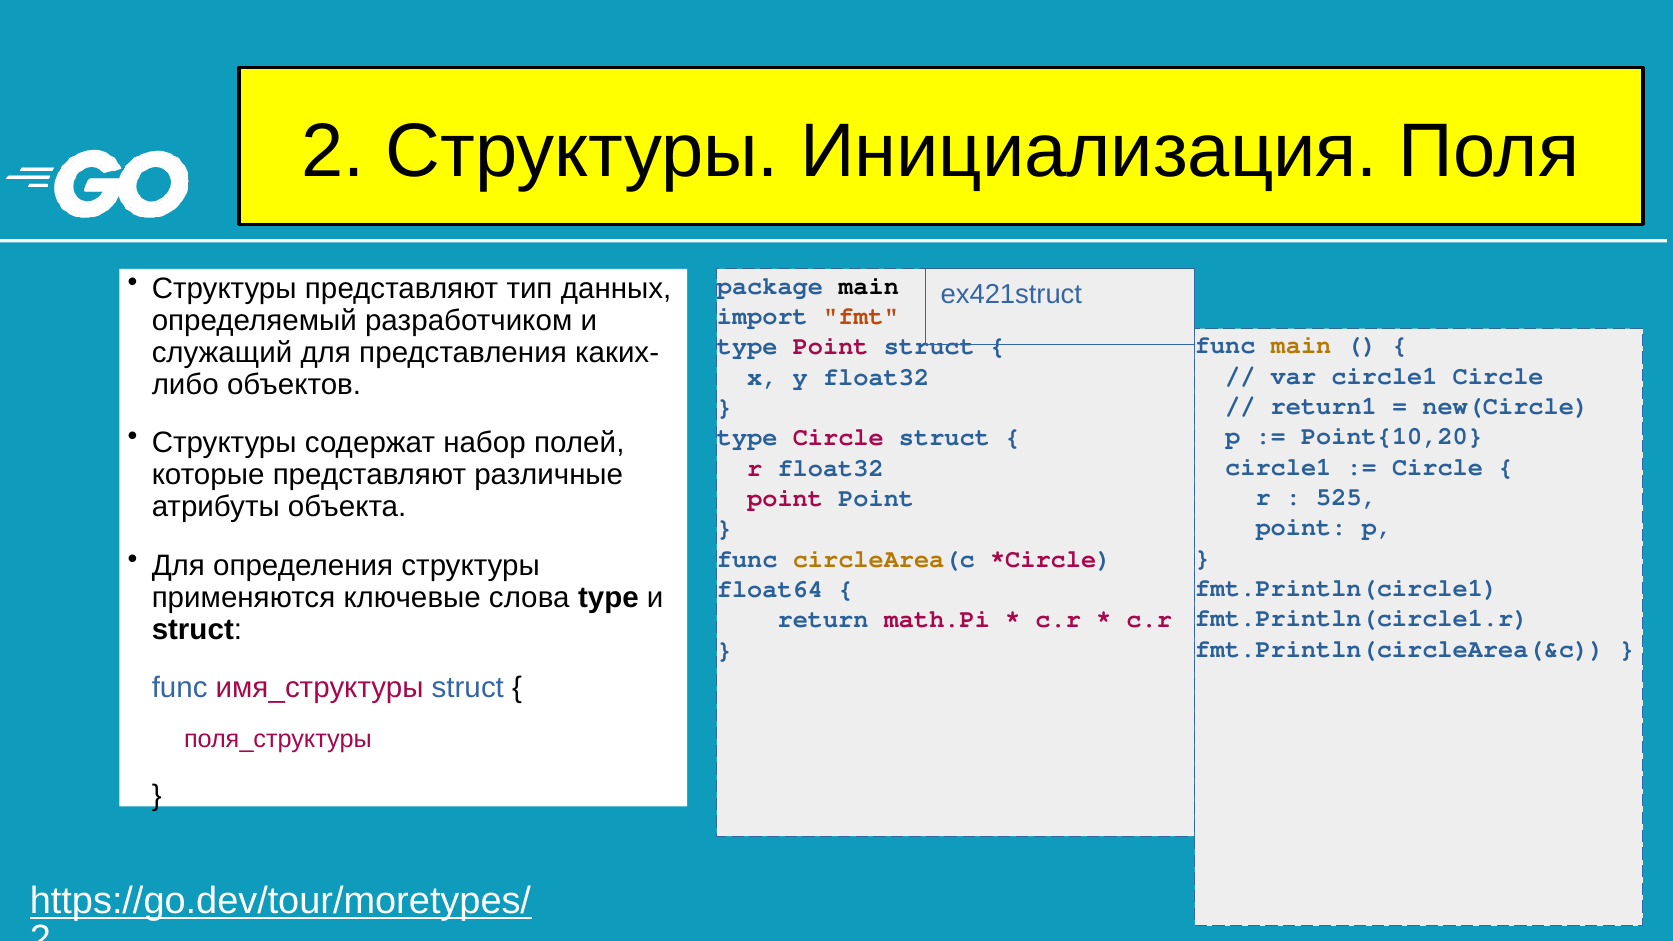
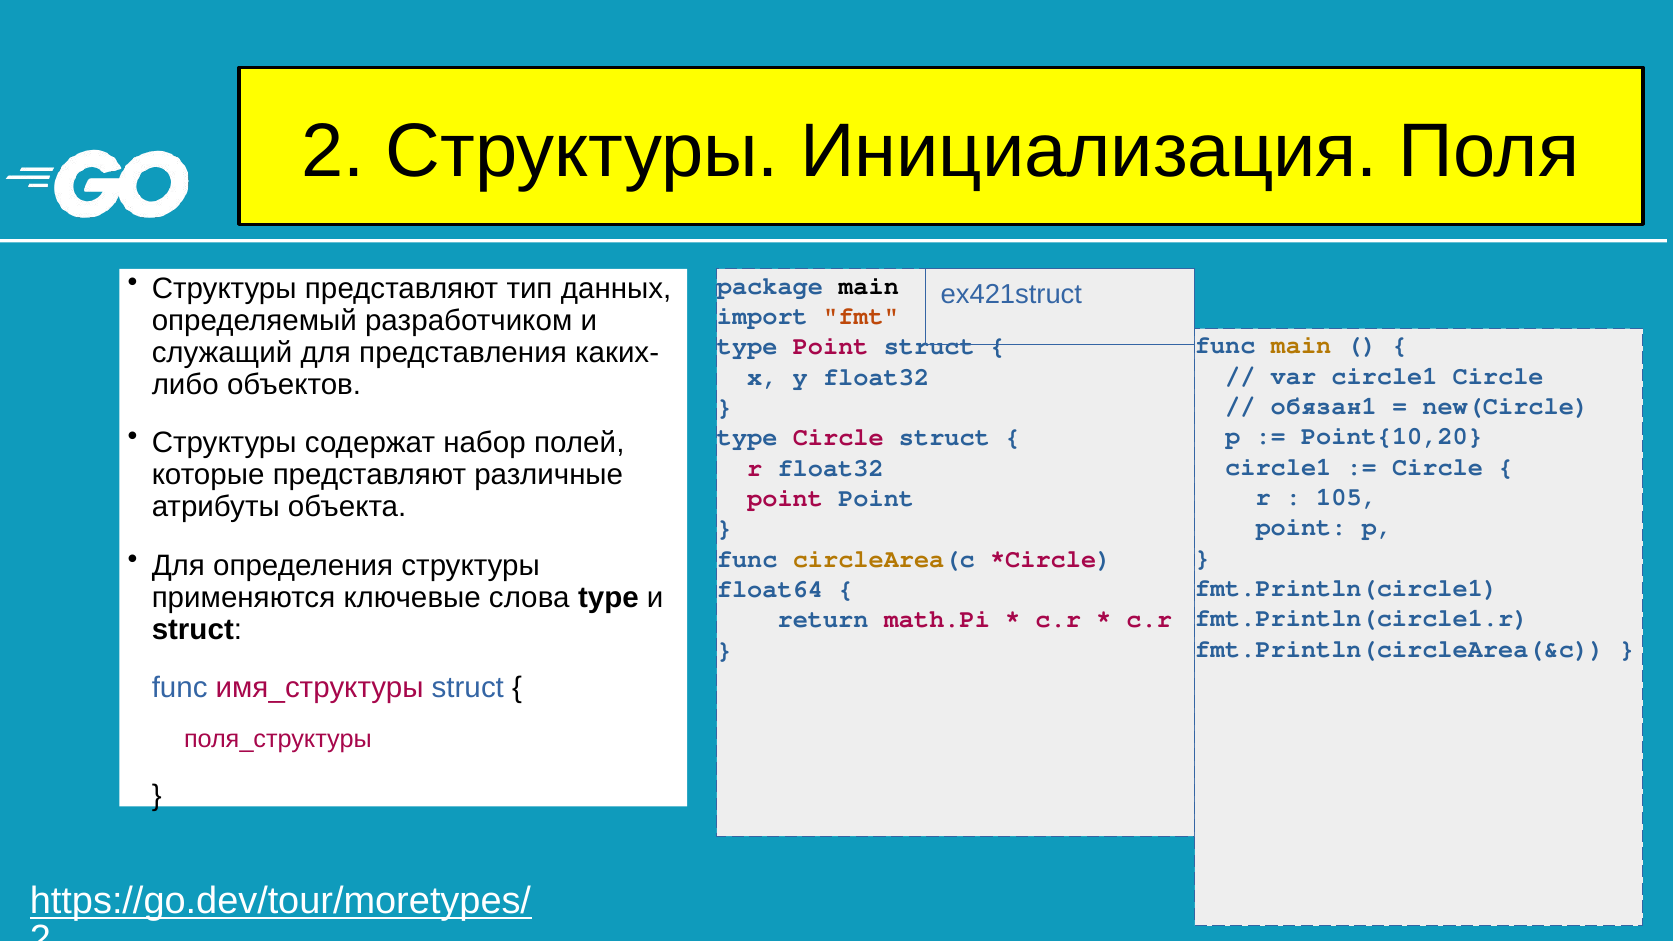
return1: return1 -> обязан1 (1324, 406)
525: 525 -> 105 (1347, 497)
